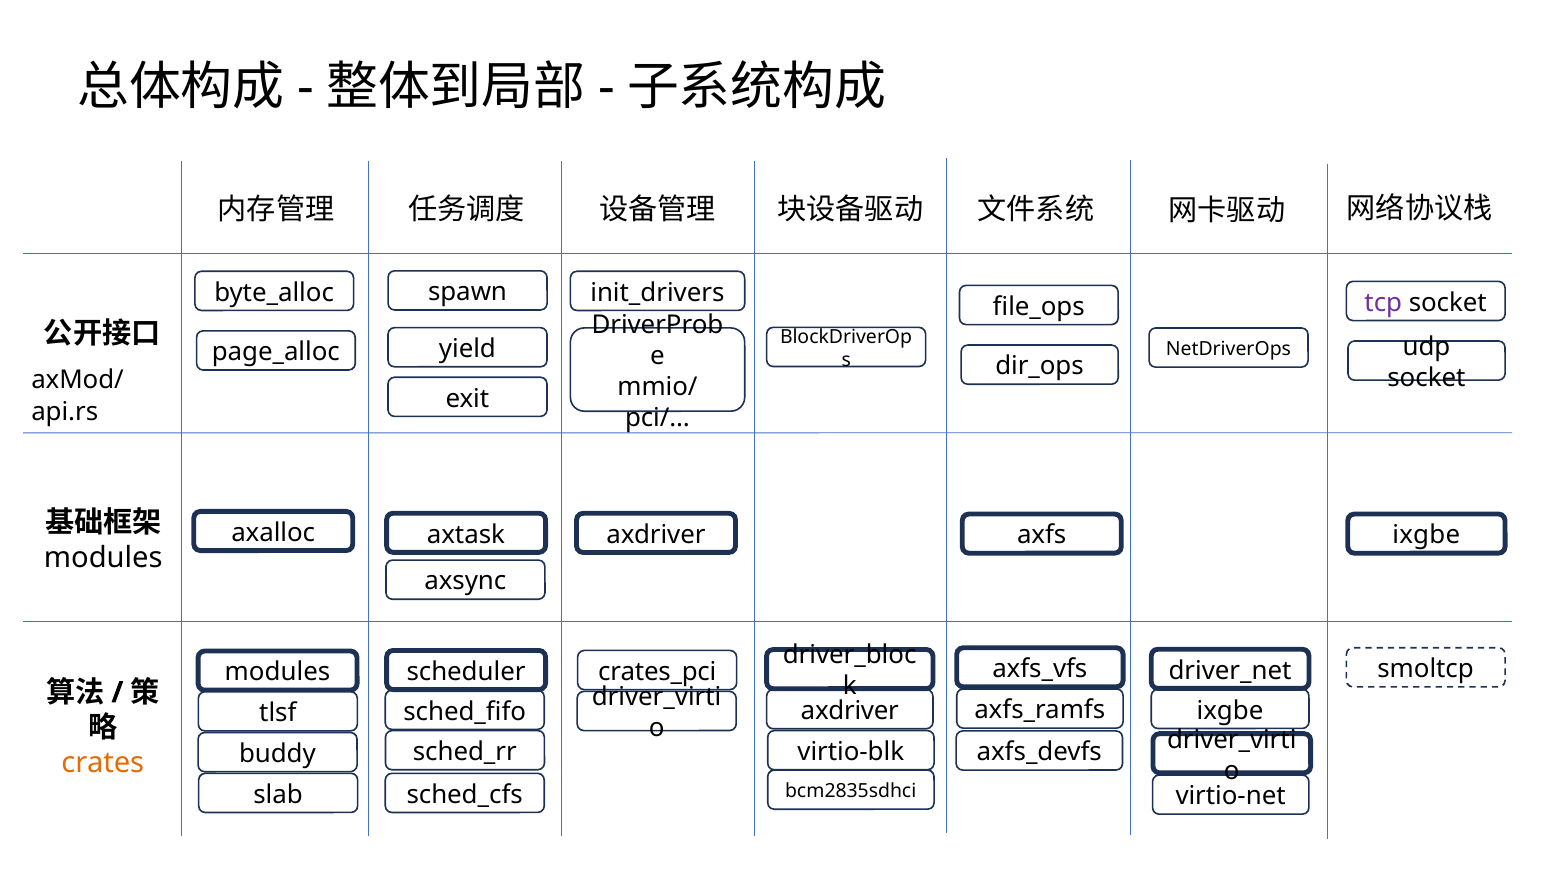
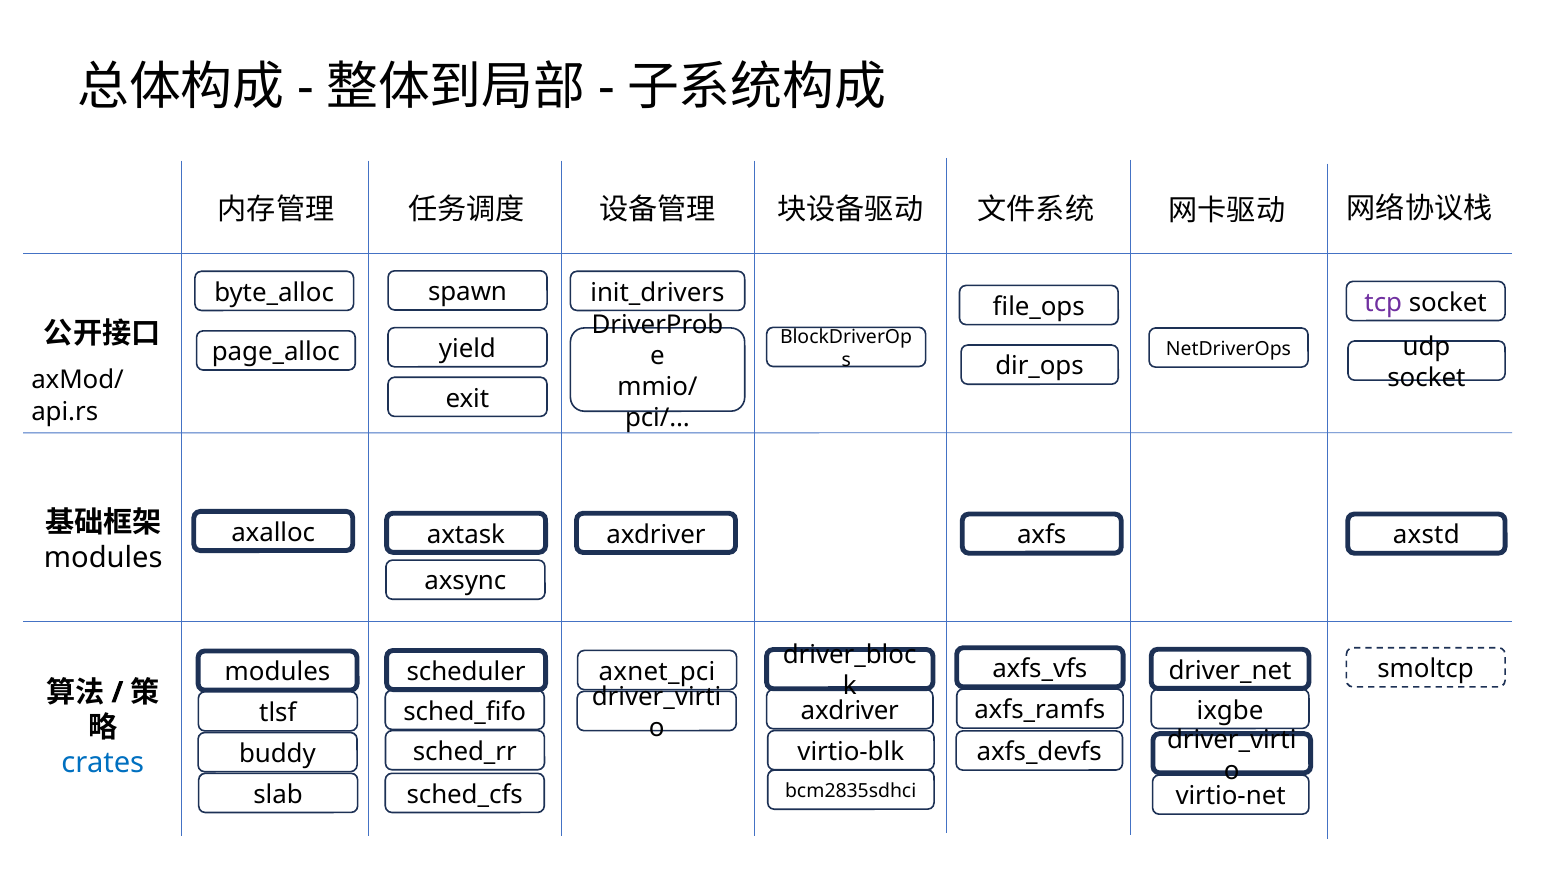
ixgbe: ixgbe -> axstd (1426, 535)
crates_pci: crates_pci -> axnet_pci (657, 672)
crates colour: orange -> blue (103, 762)
